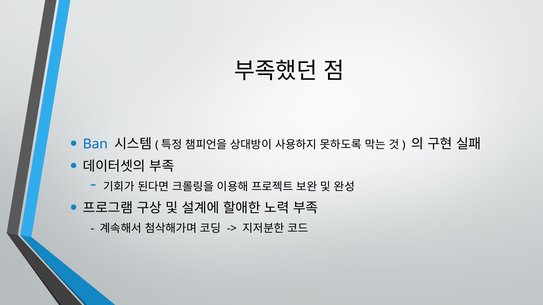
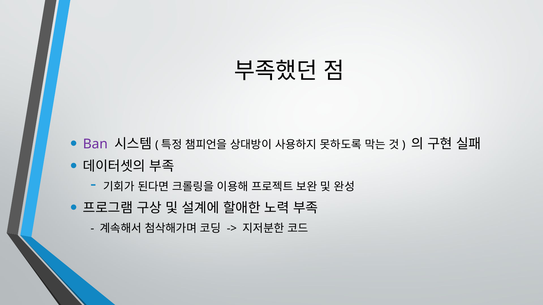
Ban colour: blue -> purple (95, 144)
